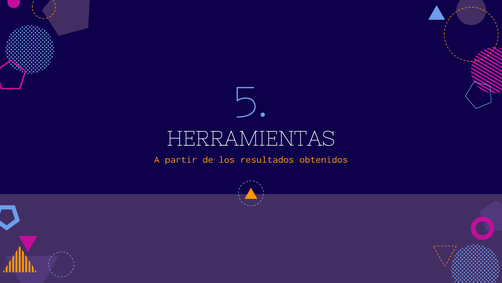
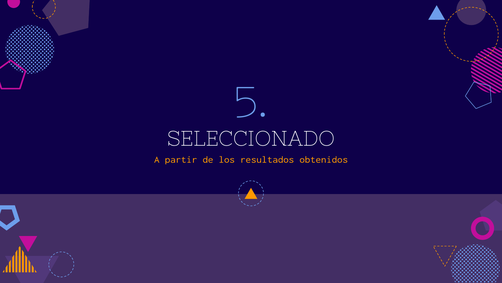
HERRAMIENTAS: HERRAMIENTAS -> SELECCIONADO (251, 139)
